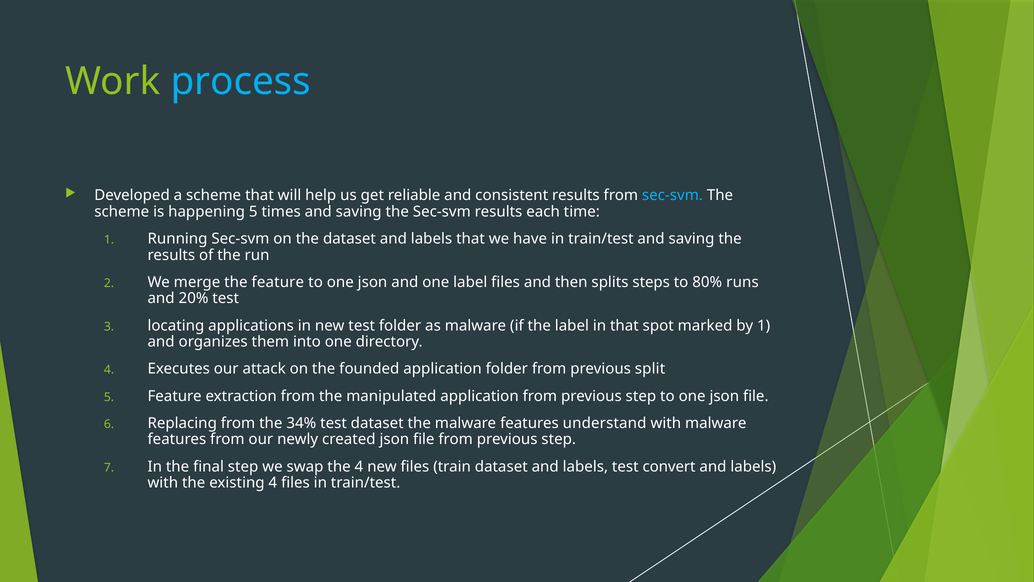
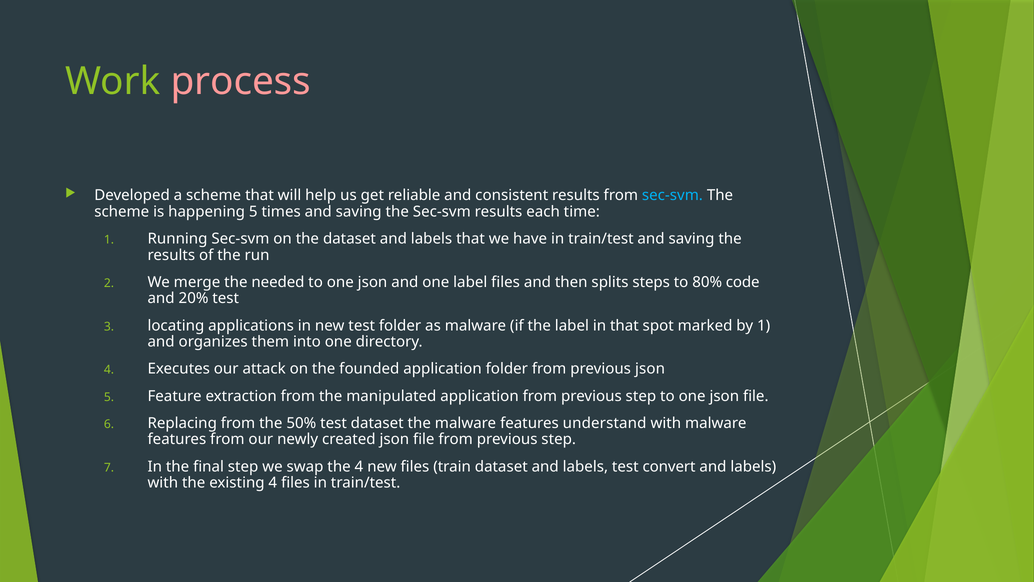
process colour: light blue -> pink (241, 82)
the feature: feature -> needed (278, 282)
runs: runs -> code (743, 282)
previous split: split -> json (650, 369)
34%: 34% -> 50% (301, 423)
